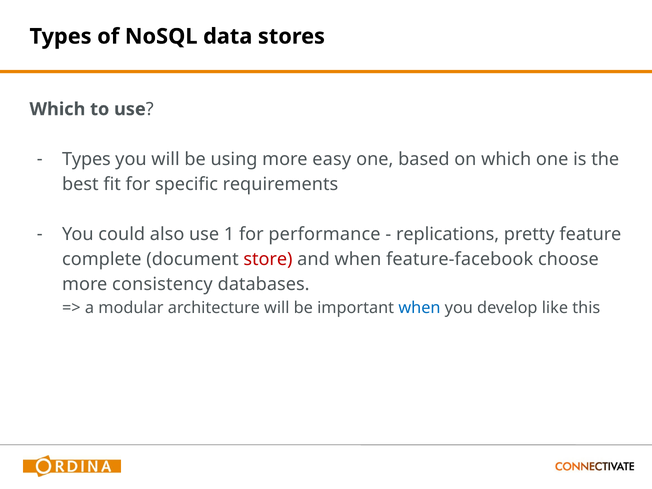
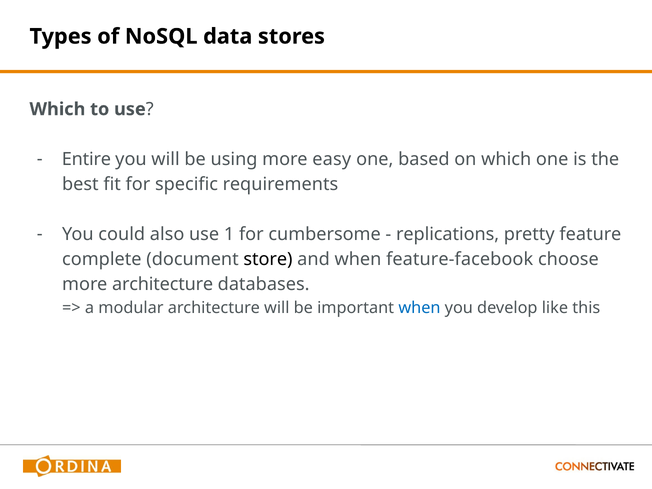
Types: Types -> Entire (86, 159)
performance: performance -> cumbersome (325, 234)
store colour: red -> black (268, 259)
more consistency: consistency -> architecture (163, 284)
